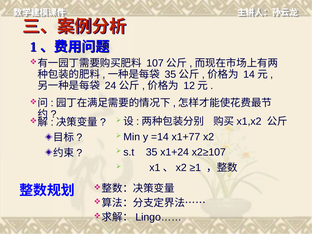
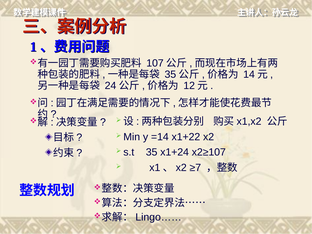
x1+77: x1+77 -> x1+22 (186, 137)
≥1: ≥1 -> ≥7 (195, 168)
